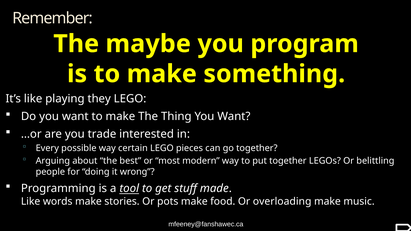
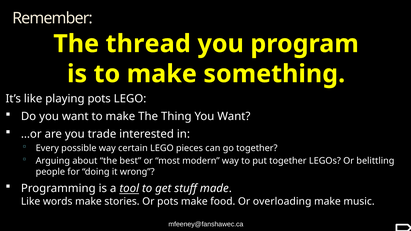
maybe: maybe -> thread (148, 44)
playing they: they -> pots (99, 99)
